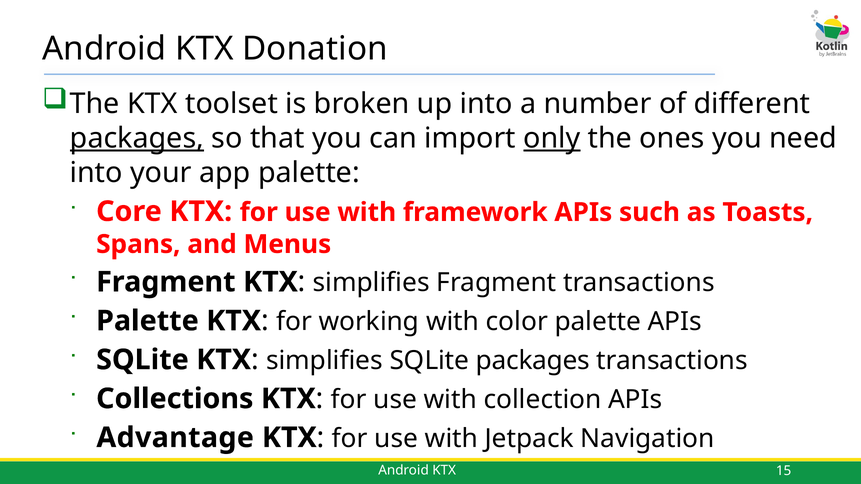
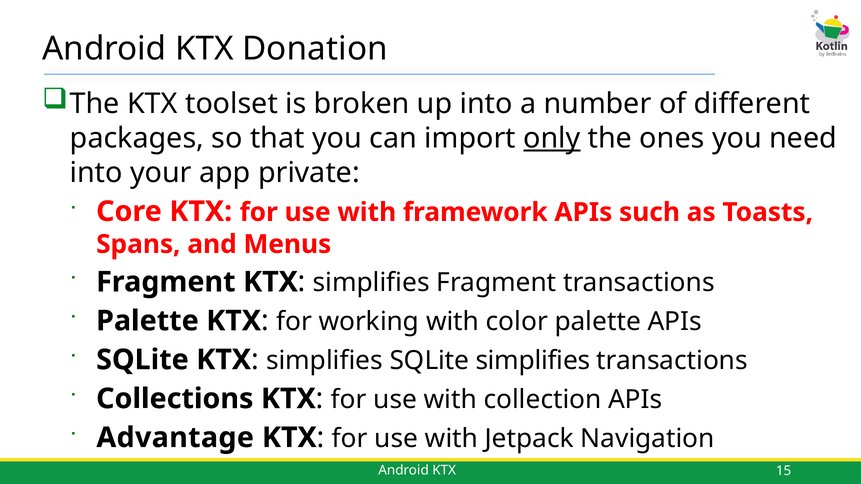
packages underline: present -> none (137, 138)
app palette: palette -> private (309, 173)
SQLite packages: packages -> simplifies (533, 361)
